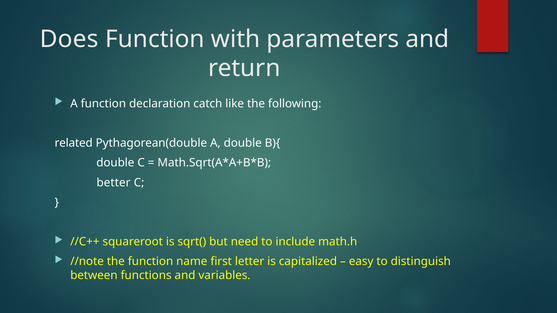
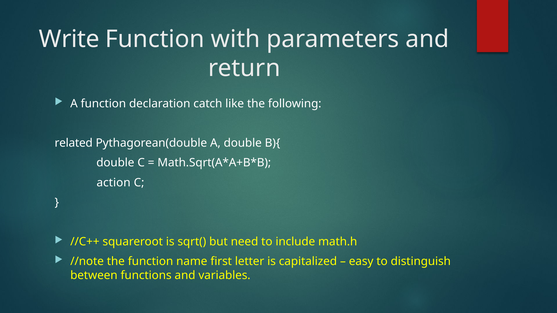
Does: Does -> Write (69, 39)
better: better -> action (114, 183)
